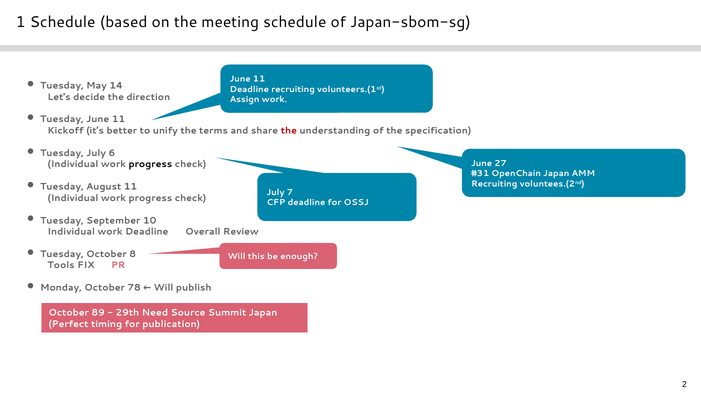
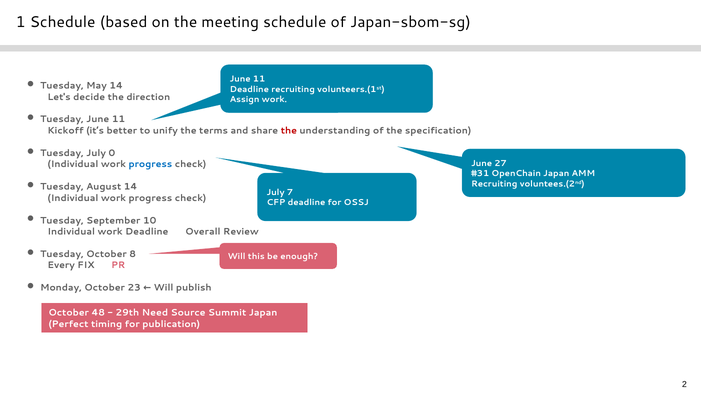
6: 6 -> 0 (112, 153)
progress colour: black -> blue (150, 164)
August 11: 11 -> 14 (131, 187)
Tools: Tools -> Every (61, 266)
78: 78 -> 23 (134, 288)
89: 89 -> 48 (98, 313)
